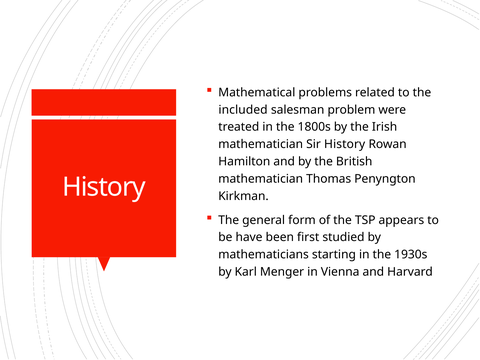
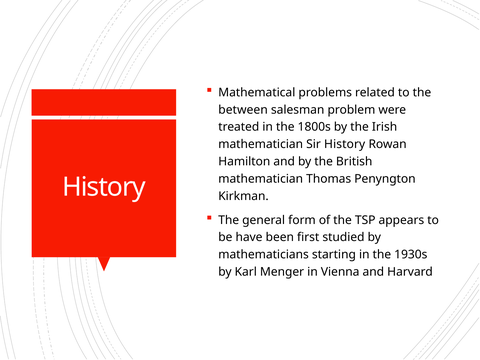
included: included -> between (243, 110)
